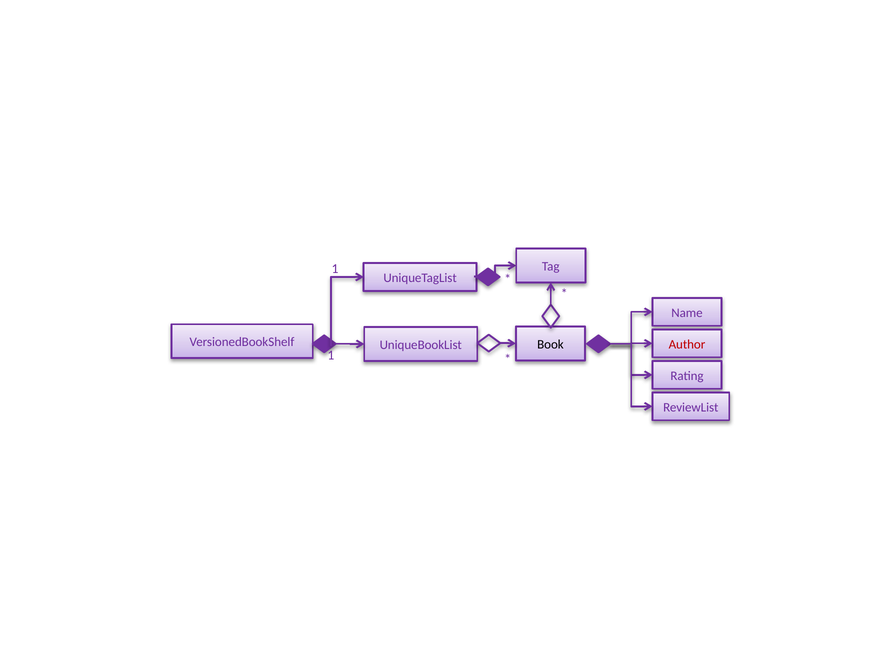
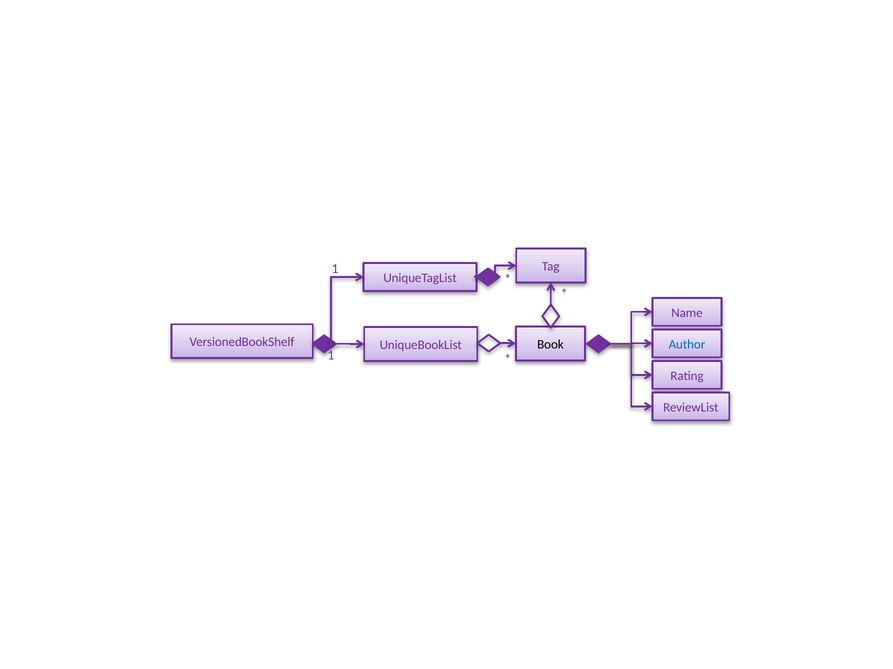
Author colour: red -> blue (687, 345)
